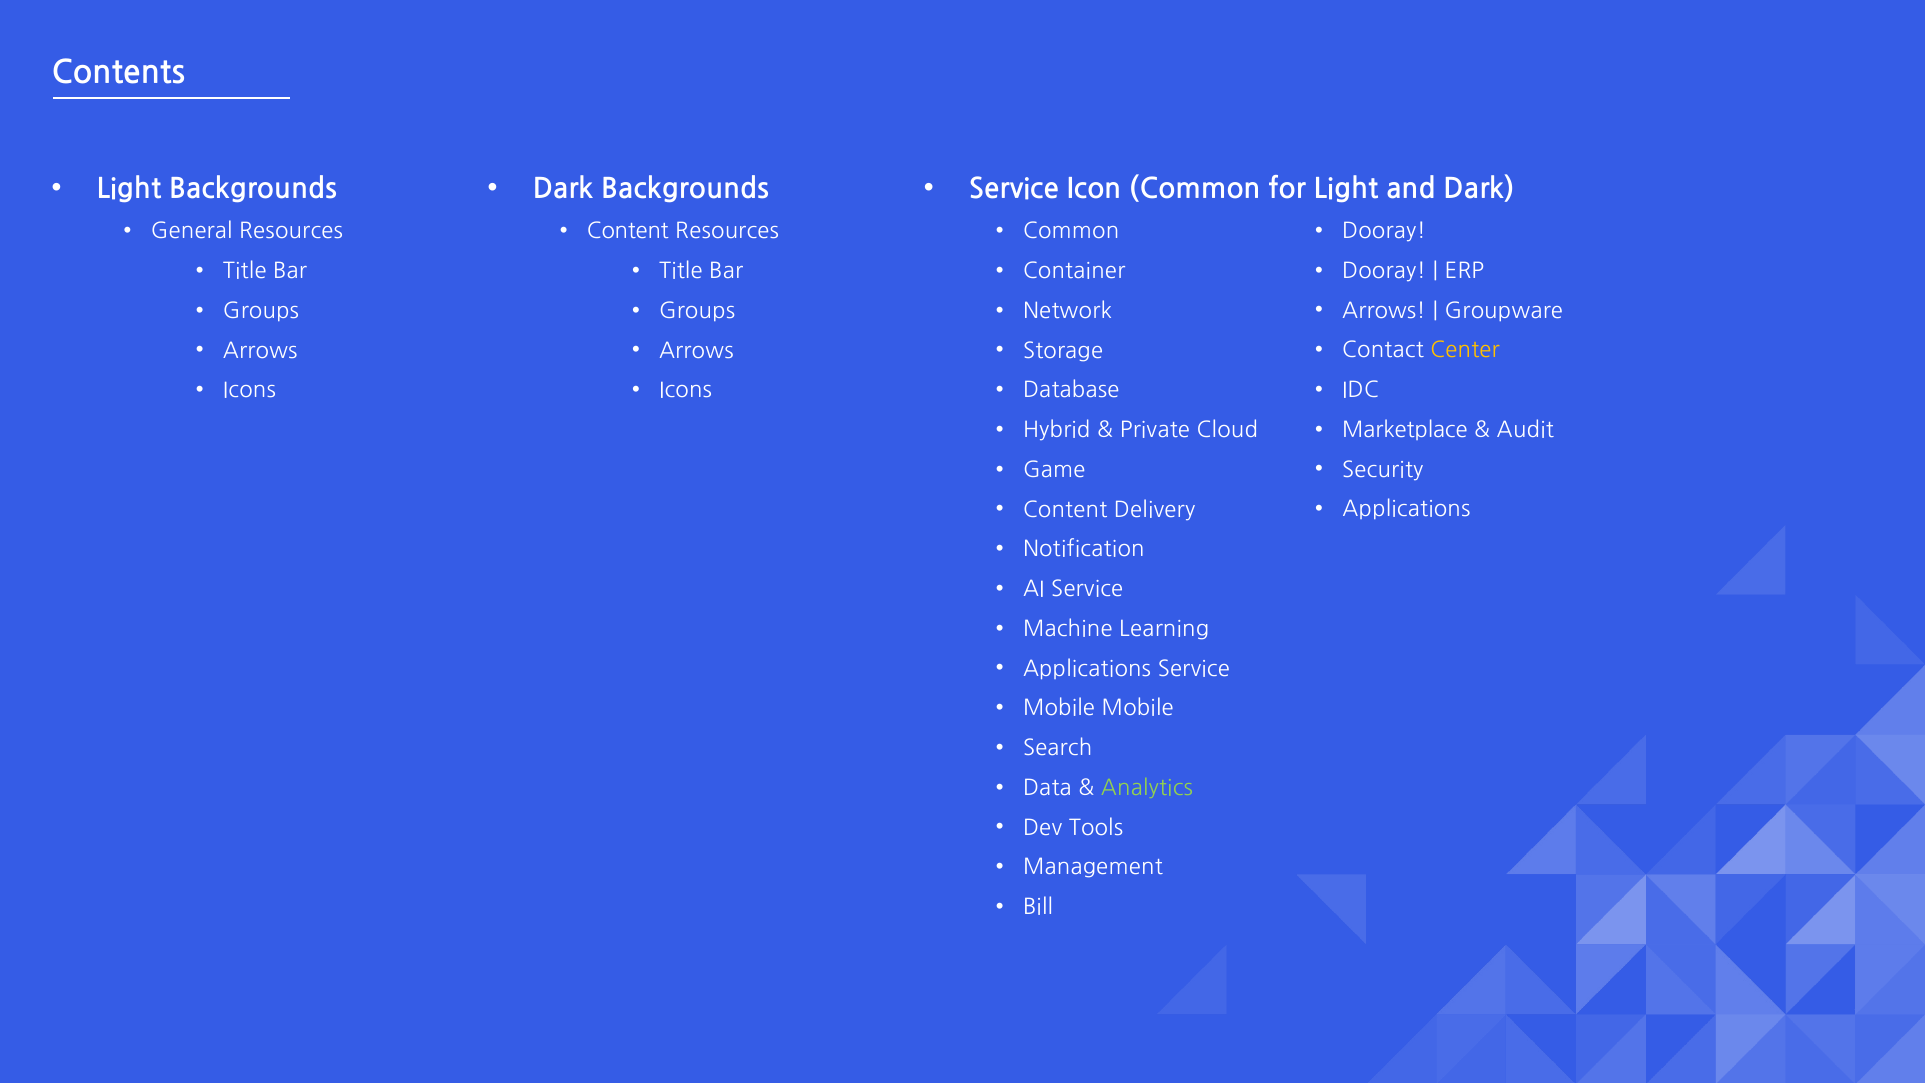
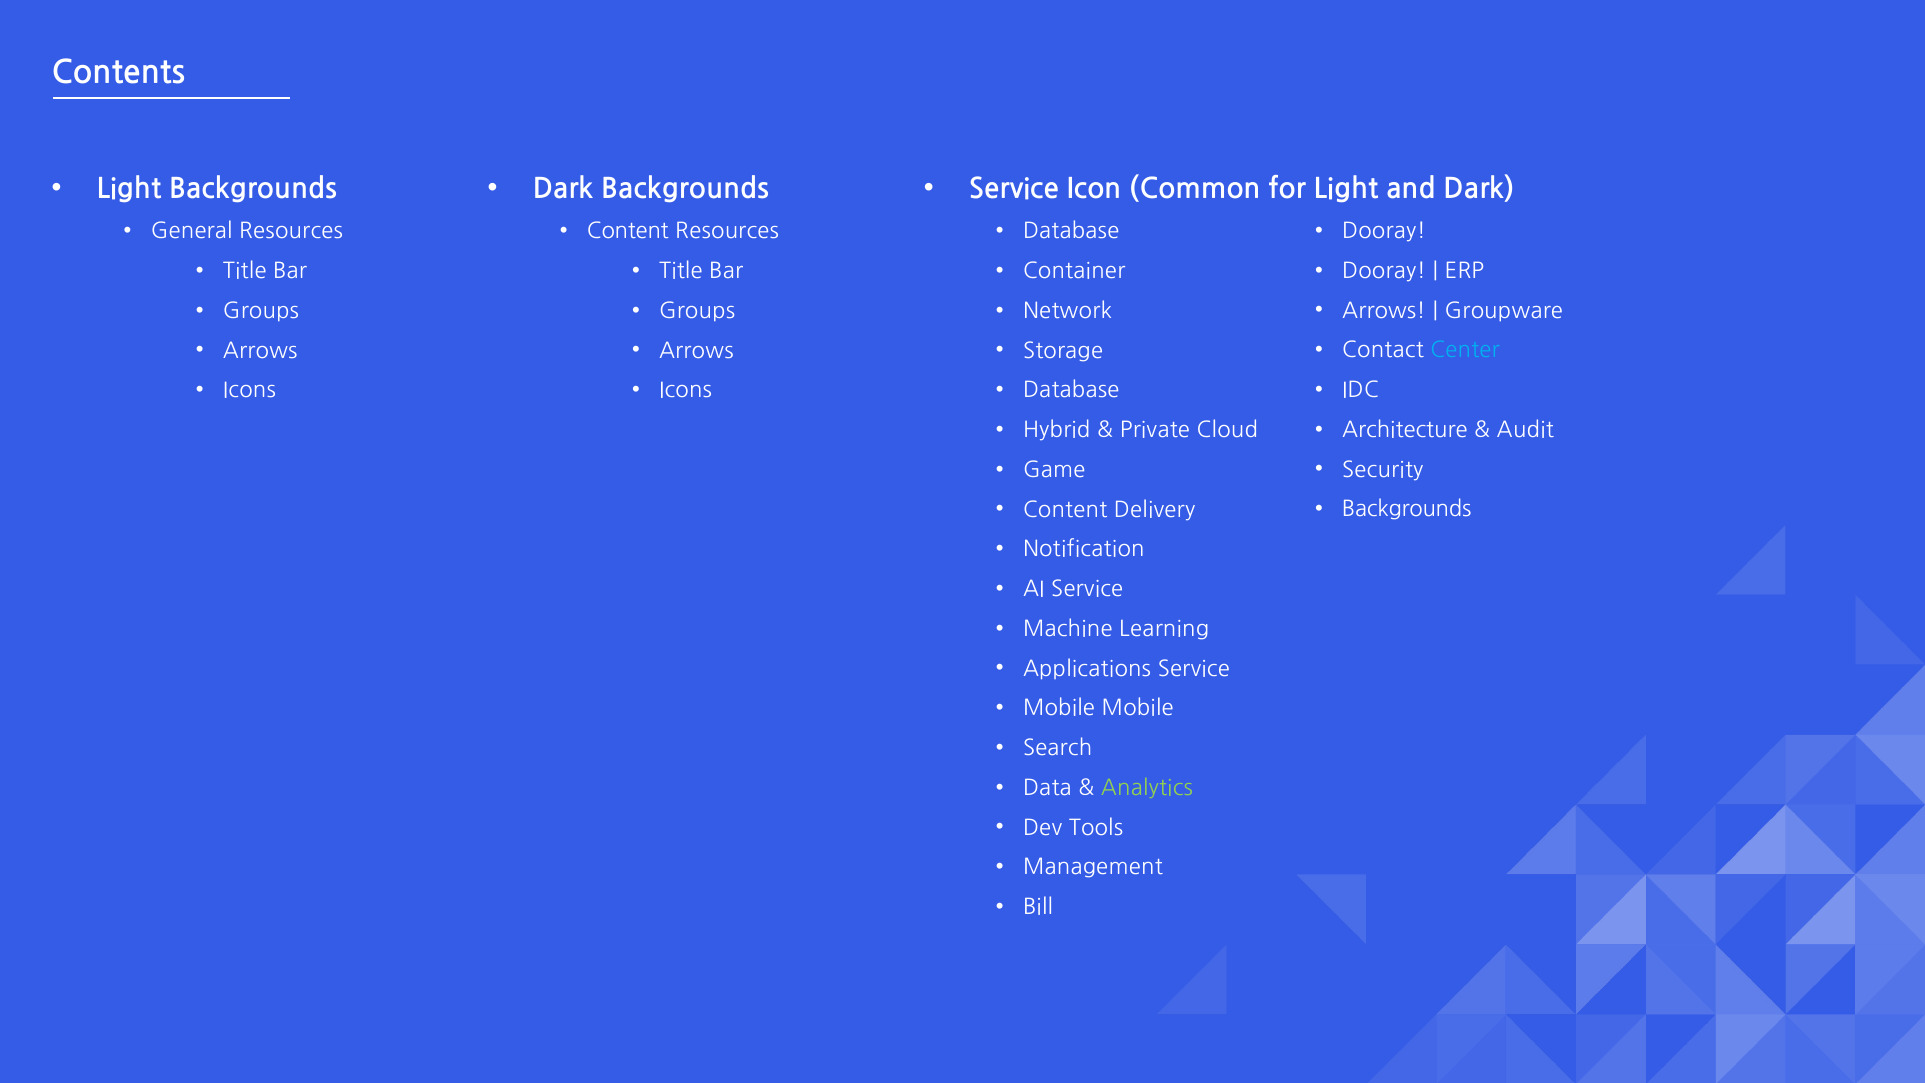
Common: Common -> Database (1071, 232)
Center colour: yellow -> light blue (1465, 351)
Marketplace: Marketplace -> Architecture (1405, 430)
Applications: Applications -> Backgrounds (1407, 510)
